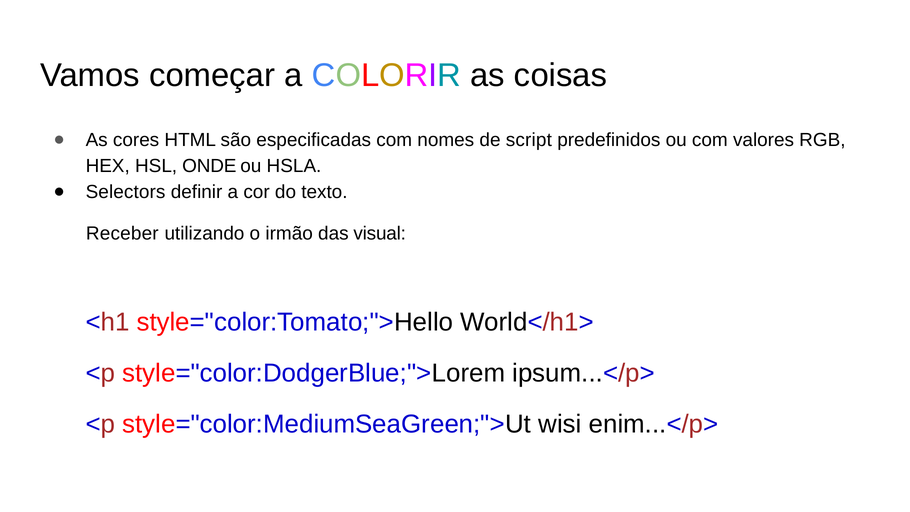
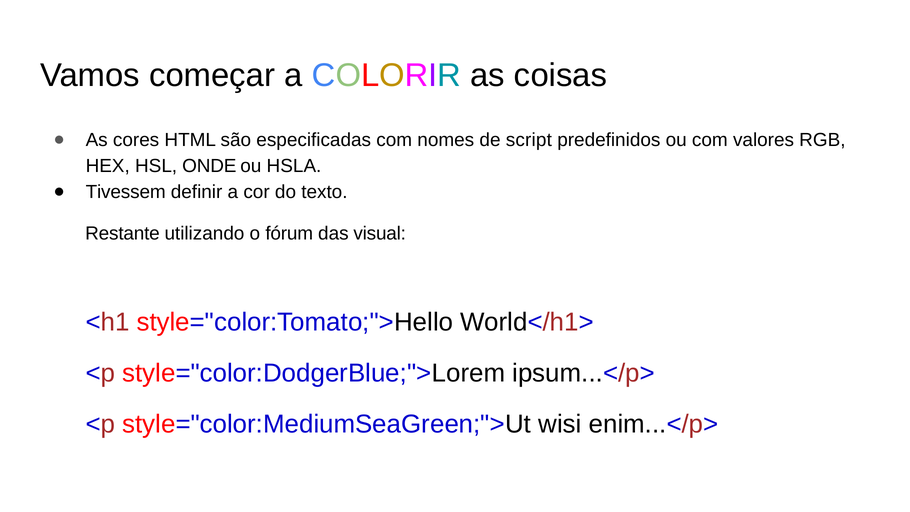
Selectors: Selectors -> Tivessem (126, 192)
Receber: Receber -> Restante (122, 233)
irmão: irmão -> fórum (289, 233)
